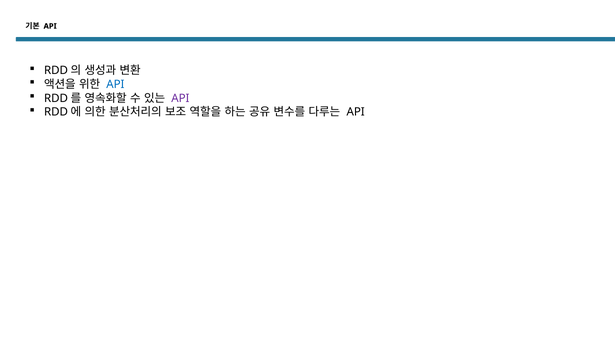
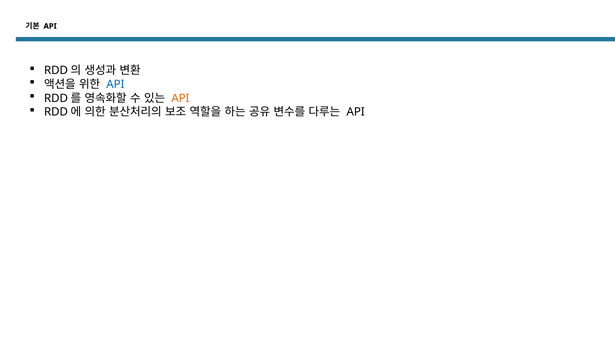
API colour: purple -> orange (180, 98)
